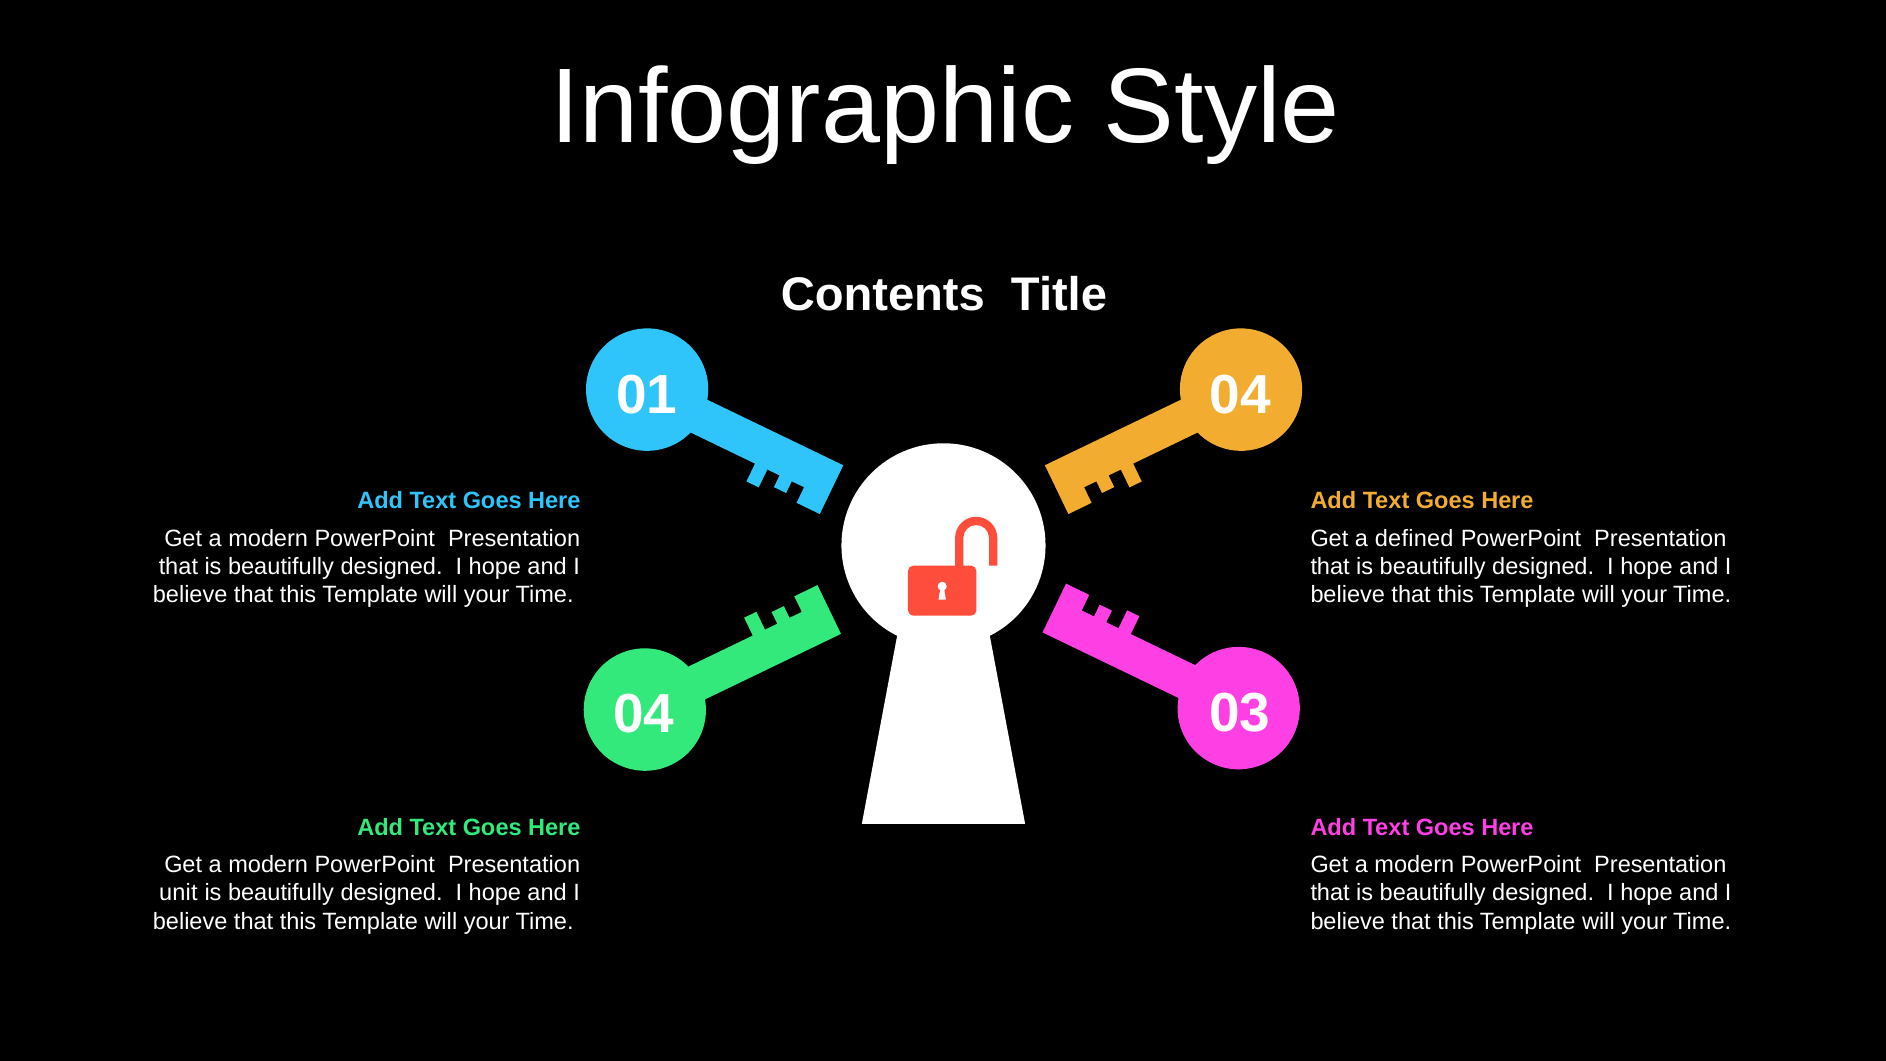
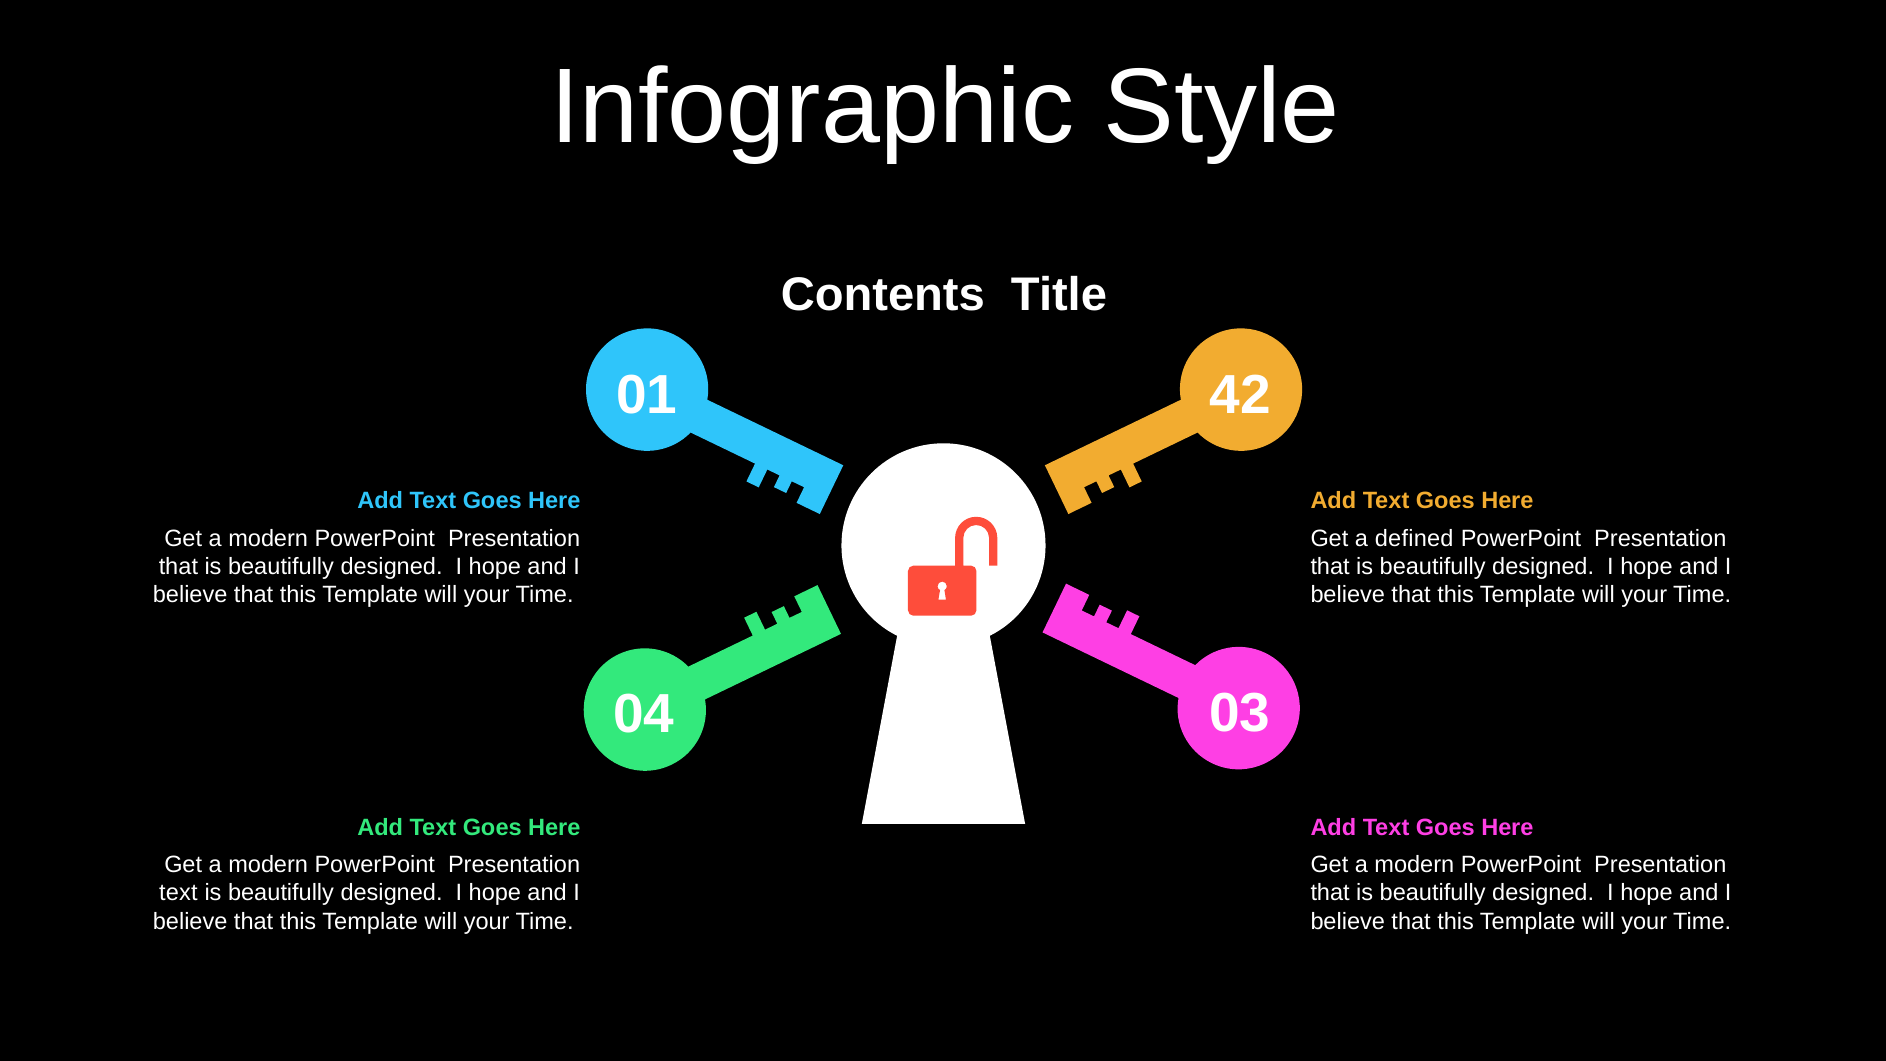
01 04: 04 -> 42 (1240, 395)
unit: unit -> text (178, 893)
